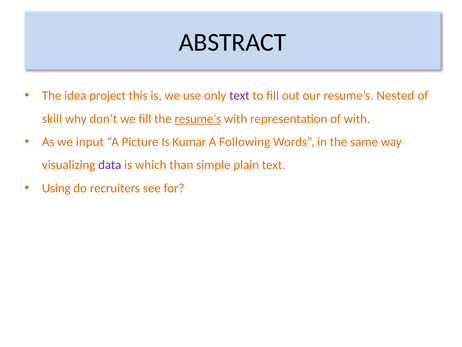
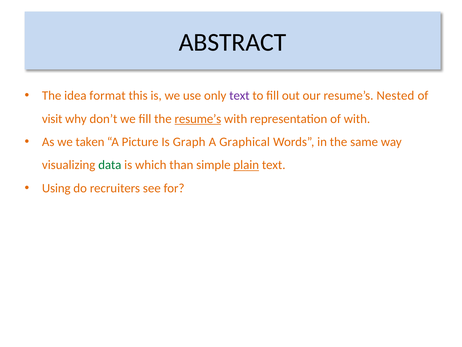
project: project -> format (108, 96)
skill: skill -> visit (52, 119)
input: input -> taken (90, 142)
Kumar: Kumar -> Graph (189, 142)
Following: Following -> Graphical (245, 142)
data colour: purple -> green (110, 165)
plain underline: none -> present (246, 165)
